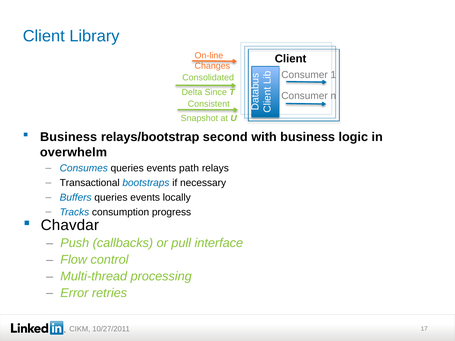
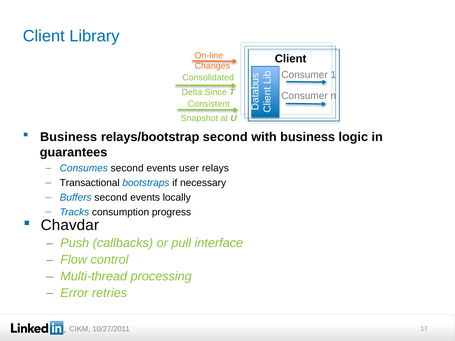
overwhelm: overwhelm -> guarantees (74, 152)
Consumes queries: queries -> second (127, 168)
path: path -> user (189, 168)
Buffers queries: queries -> second (111, 198)
